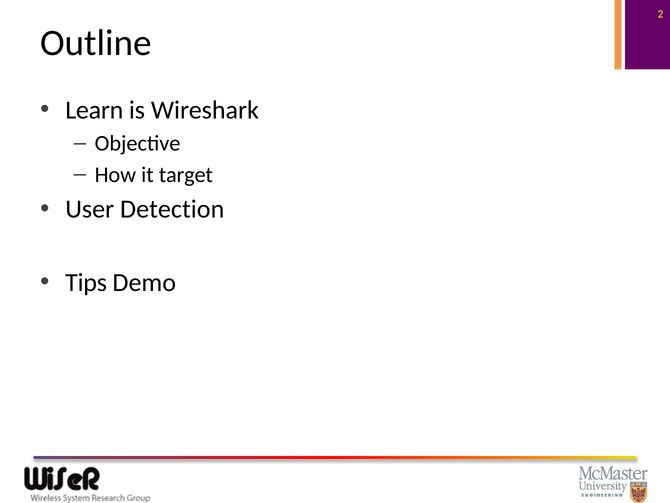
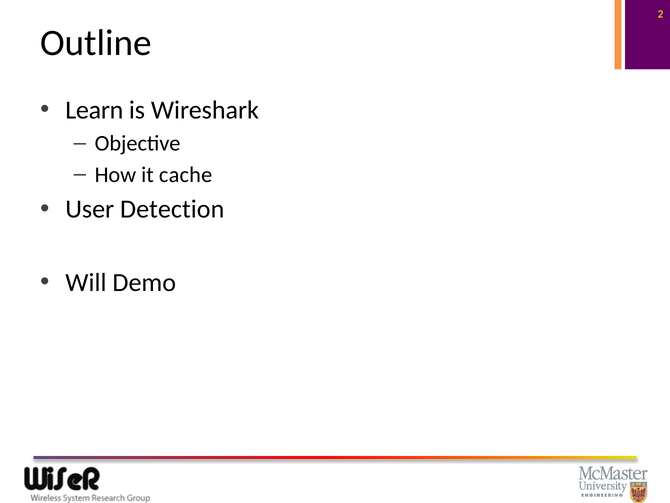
target: target -> cache (186, 175)
Tips: Tips -> Will (86, 282)
